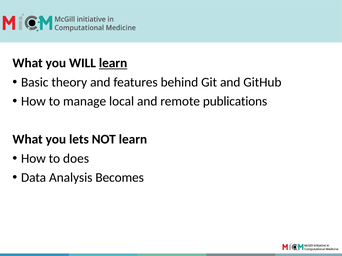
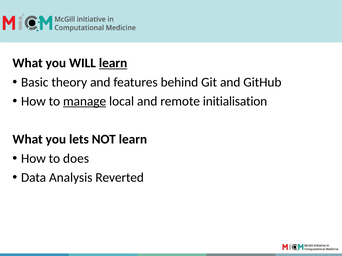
manage underline: none -> present (85, 101)
publications: publications -> initialisation (235, 101)
Becomes: Becomes -> Reverted (120, 178)
